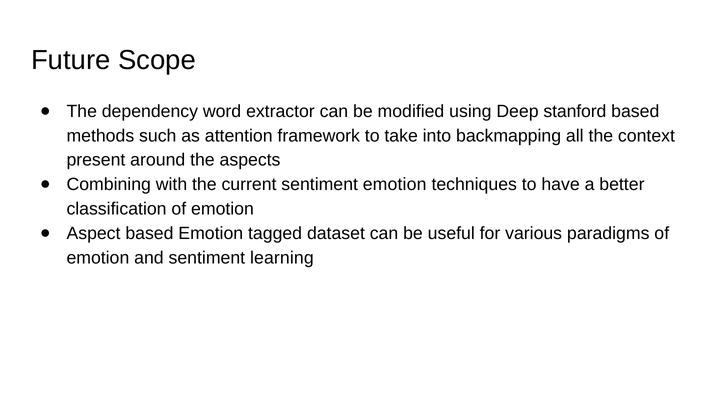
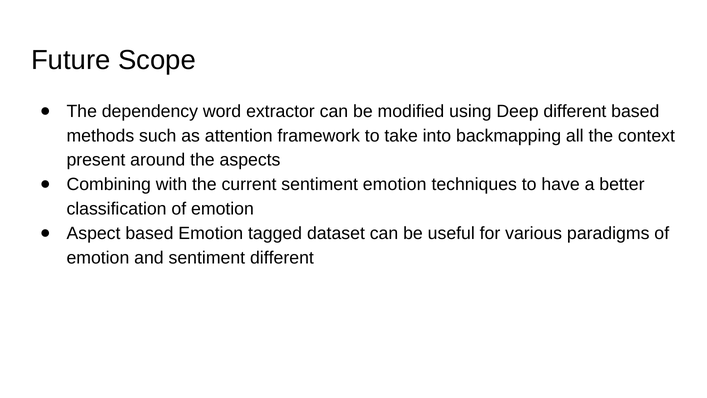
Deep stanford: stanford -> different (575, 111)
sentiment learning: learning -> different (282, 257)
